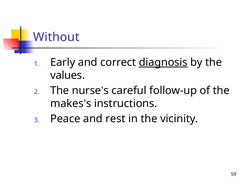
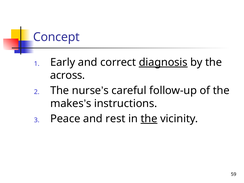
Without: Without -> Concept (56, 37)
values: values -> across (68, 75)
the underline: none -> present (149, 119)
